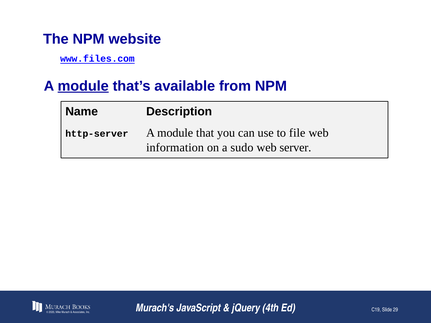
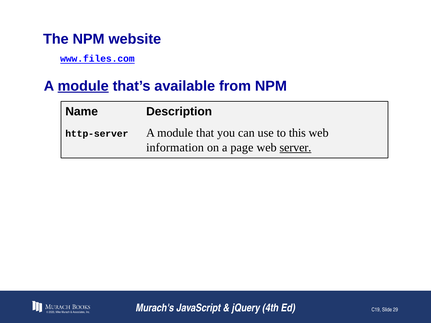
file: file -> this (297, 133)
sudo: sudo -> page (242, 148)
server underline: none -> present (295, 148)
